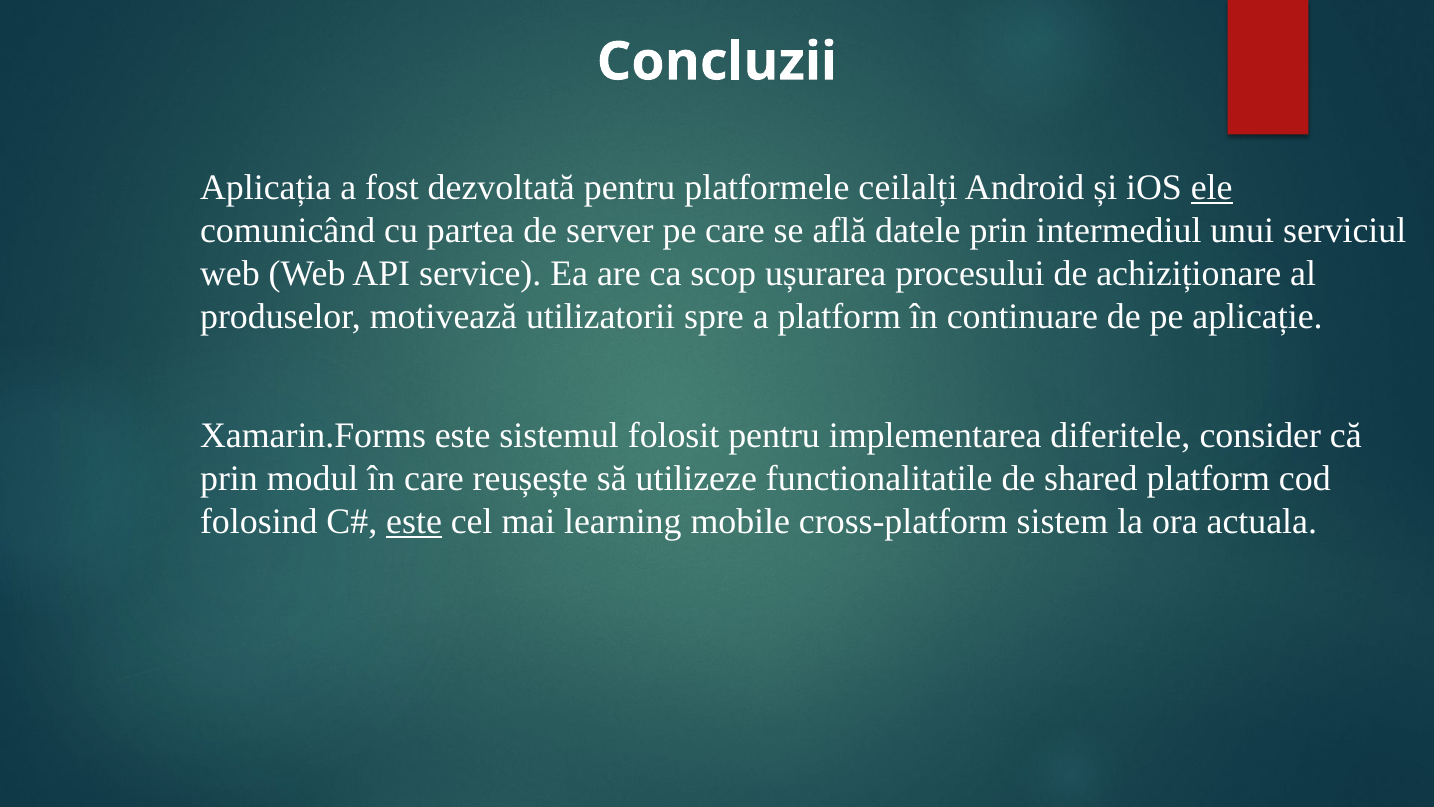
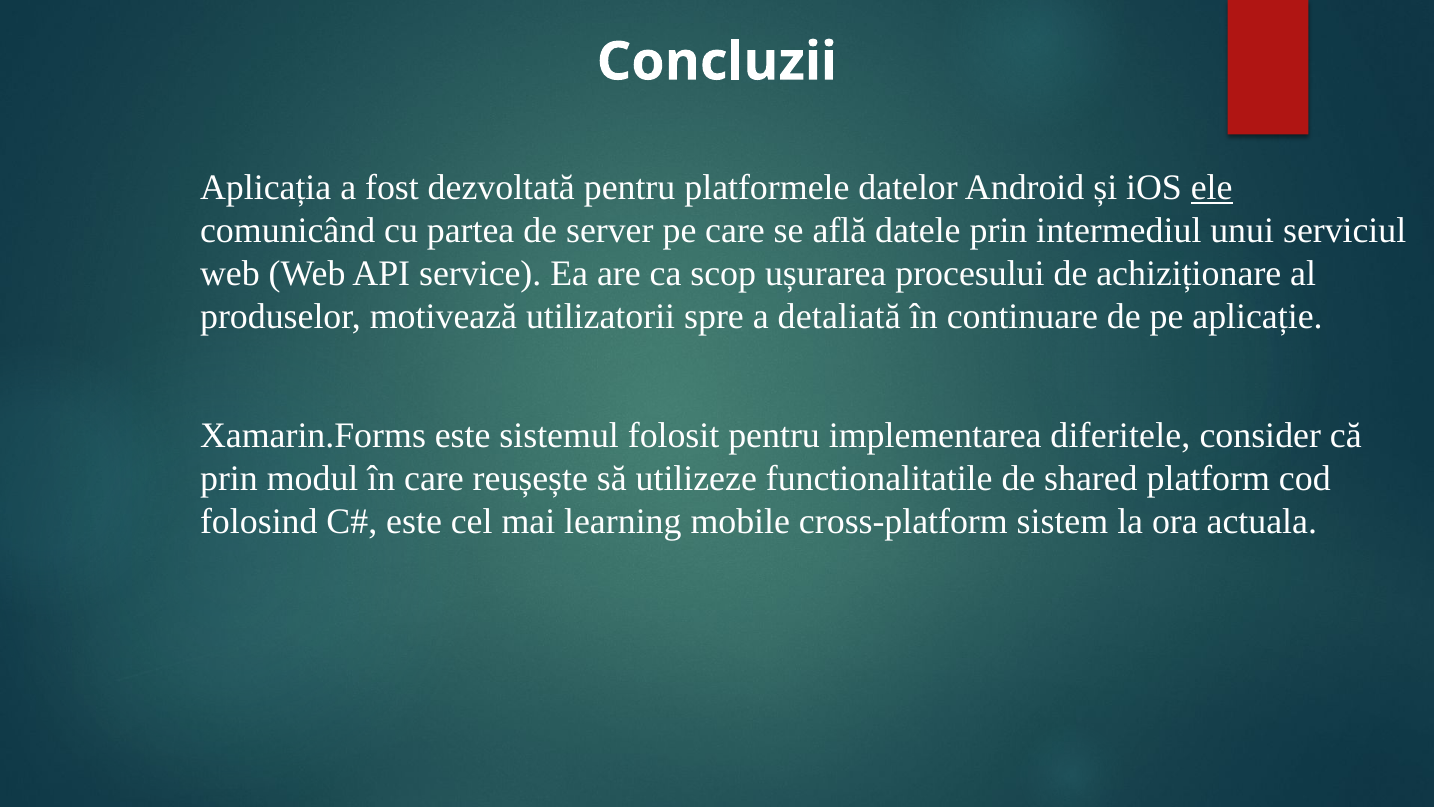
ceilalți: ceilalți -> datelor (908, 188)
a platform: platform -> detaliată (839, 317)
este underline: present -> none (414, 521)
